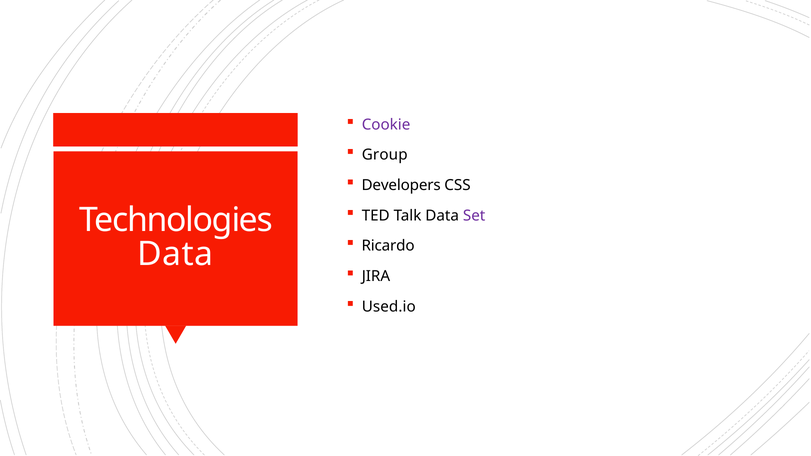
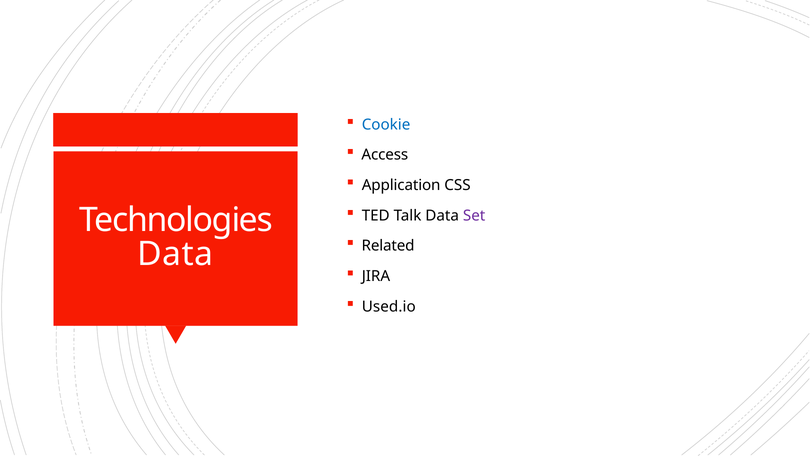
Cookie colour: purple -> blue (386, 125)
Group: Group -> Access (385, 155)
Developers: Developers -> Application (401, 185)
Ricardo: Ricardo -> Related (388, 246)
